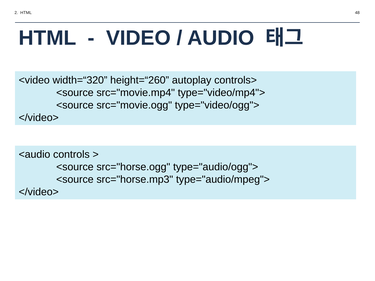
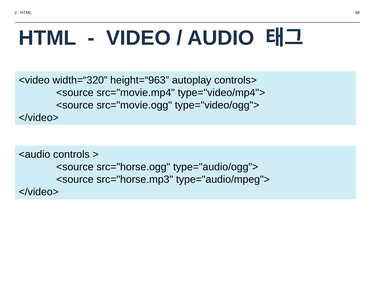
height=“260: height=“260 -> height=“963 (140, 80)
